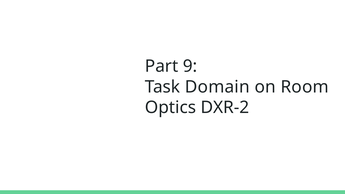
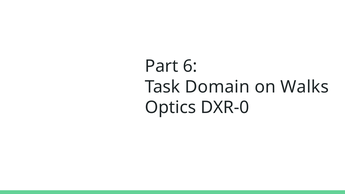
9: 9 -> 6 (190, 66)
Room: Room -> Walks (305, 87)
DXR-2: DXR-2 -> DXR-0 (225, 108)
